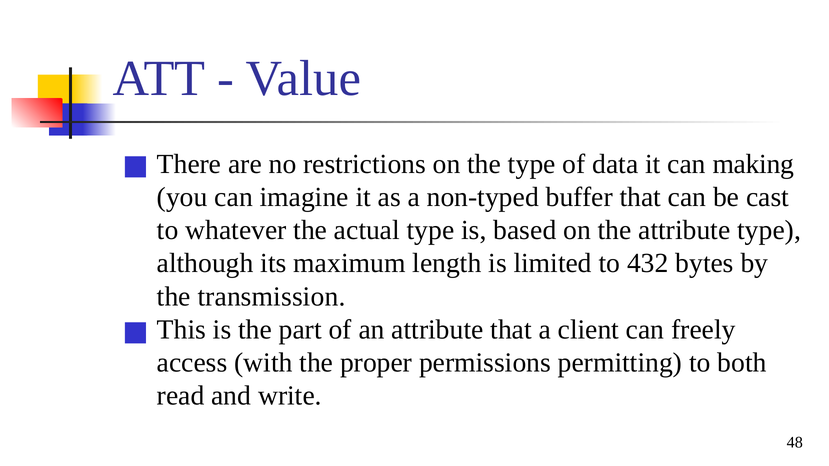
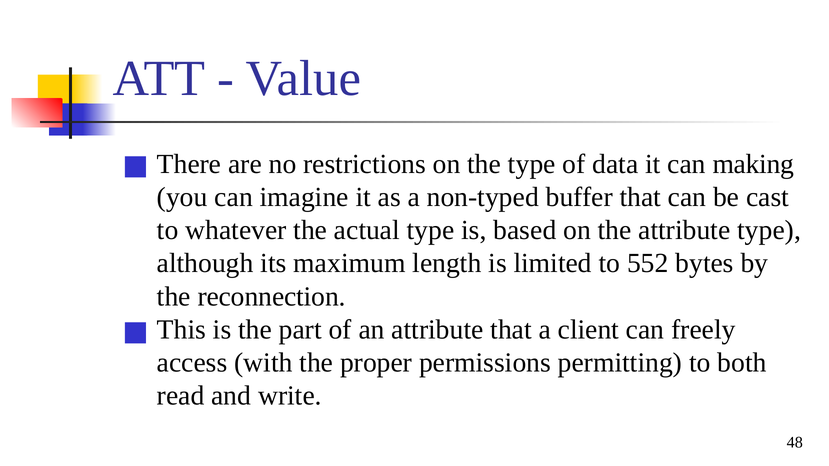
432: 432 -> 552 (648, 264)
transmission: transmission -> reconnection (272, 297)
